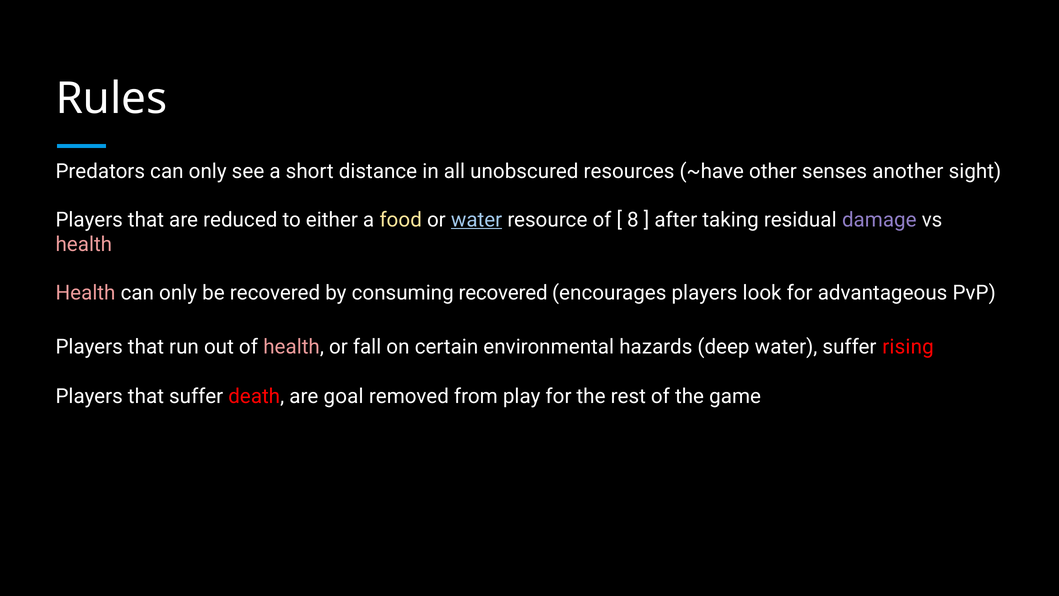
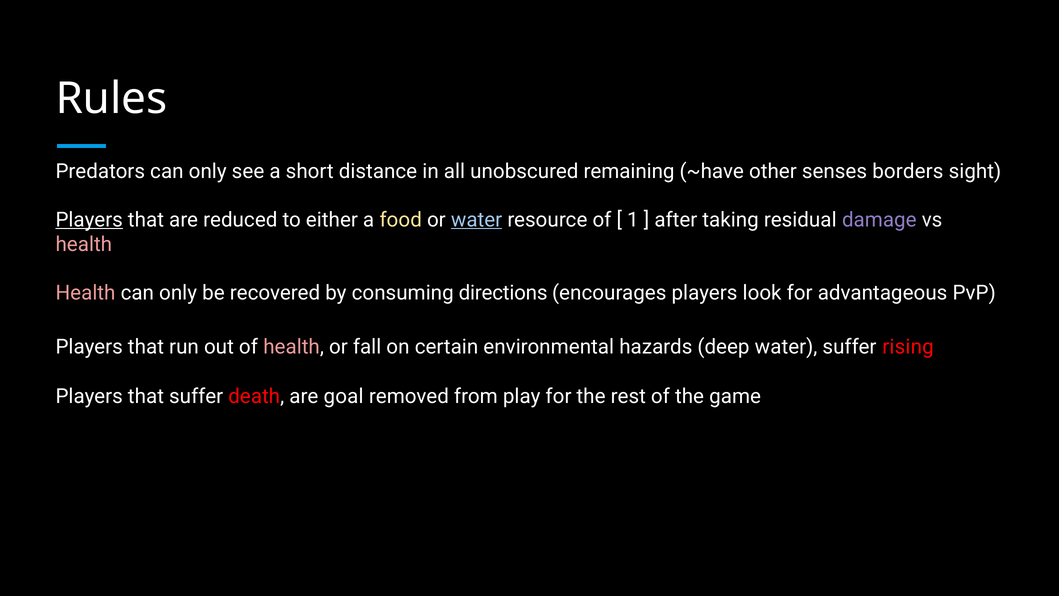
resources: resources -> remaining (629, 171)
another: another -> borders (908, 171)
Players underline: none -> present (89, 220)
8: 8 -> 1 (633, 220)
consuming recovered: recovered -> directions (503, 293)
